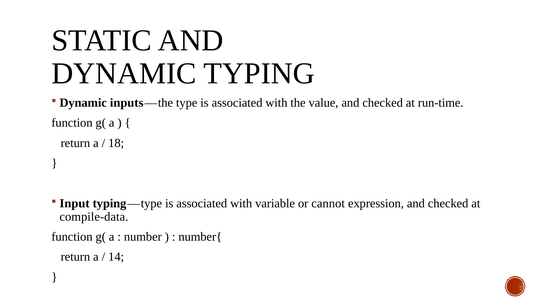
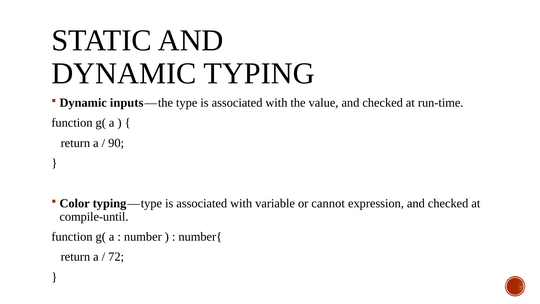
18: 18 -> 90 (116, 143)
Input: Input -> Color (75, 203)
compile-data: compile-data -> compile-until (94, 216)
14: 14 -> 72 (116, 257)
